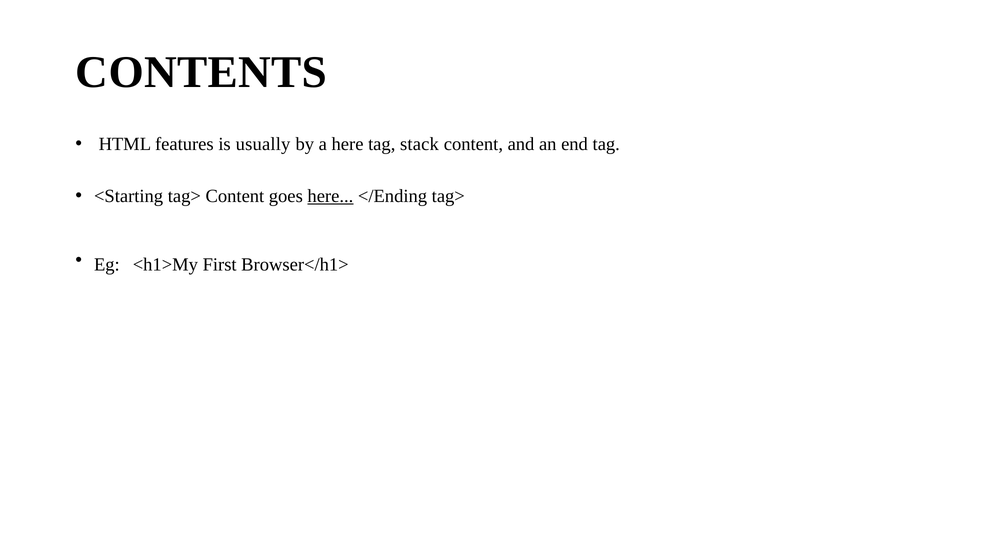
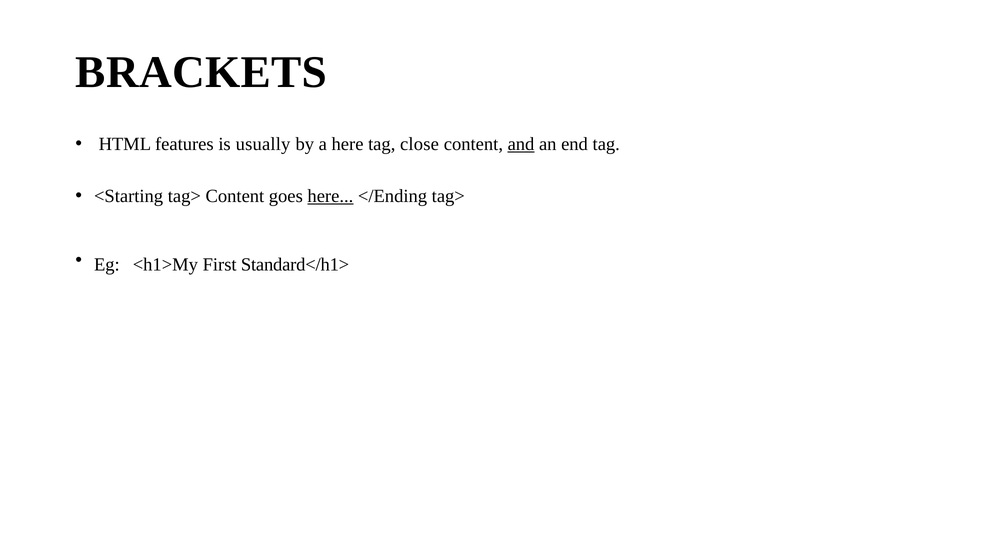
CONTENTS: CONTENTS -> BRACKETS (201, 72)
stack: stack -> close (419, 144)
and underline: none -> present (521, 144)
Browser</h1>: Browser</h1> -> Standard</h1> (295, 265)
